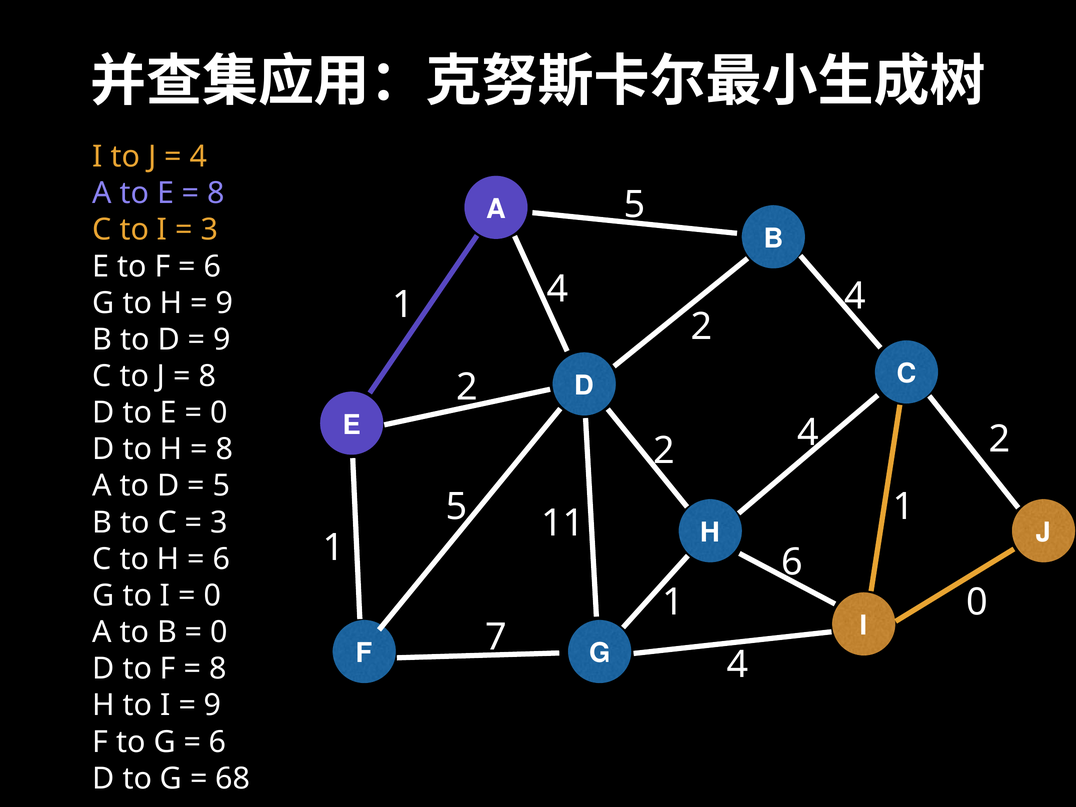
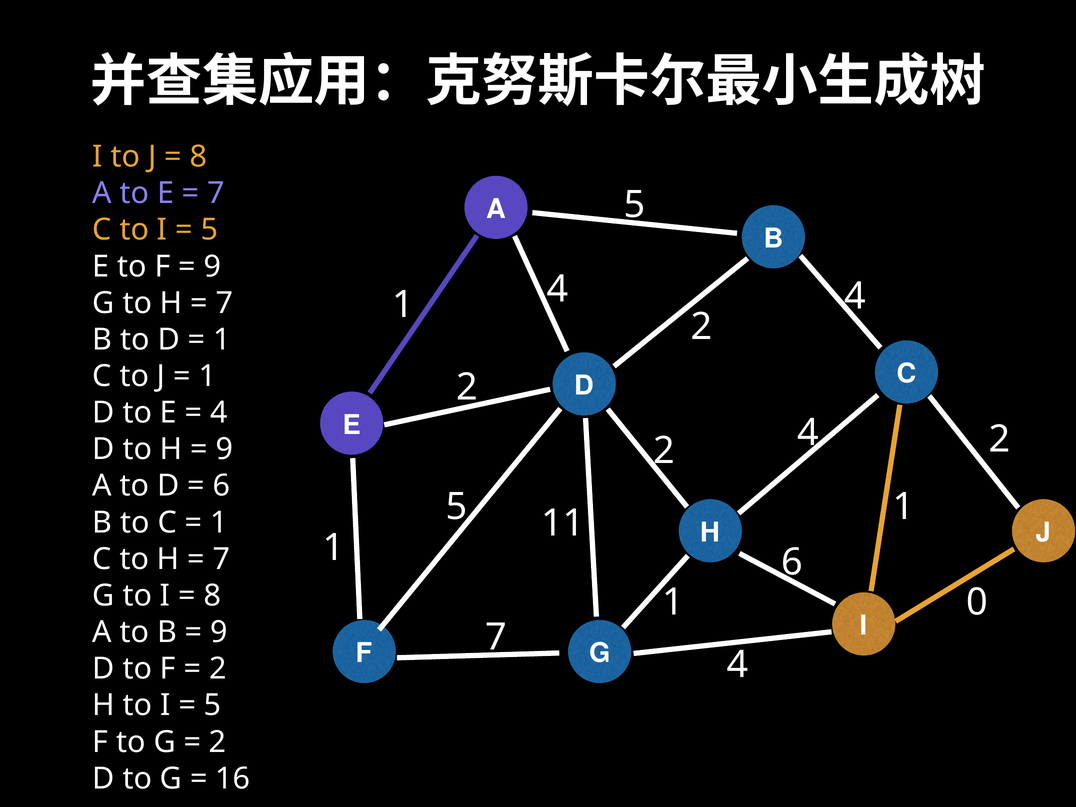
4: 4 -> 8 (198, 157)
8: 8 -> 7 (216, 193)
3: 3 -> 5 (209, 230)
6: 6 -> 9 (213, 266)
9: 9 -> 7 (224, 303)
9: 9 -> 1 (222, 340)
8: 8 -> 1 (207, 376)
0: 0 -> 4 (219, 413)
8: 8 -> 9 (224, 449)
5: 5 -> 6 (221, 486)
3: 3 -> 1 (219, 522)
6: 6 -> 7 (222, 559)
0: 0 -> 8 (212, 596)
0: 0 -> 9 (219, 632)
8: 8 -> 2 (218, 669)
9: 9 -> 5 (213, 705)
6: 6 -> 2 (218, 742)
68: 68 -> 16 (233, 779)
